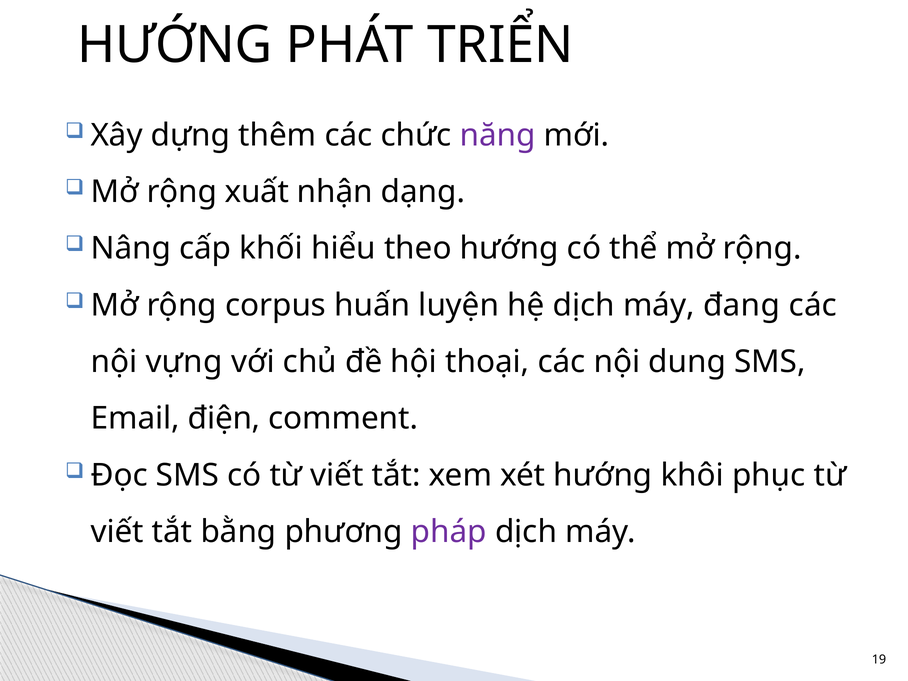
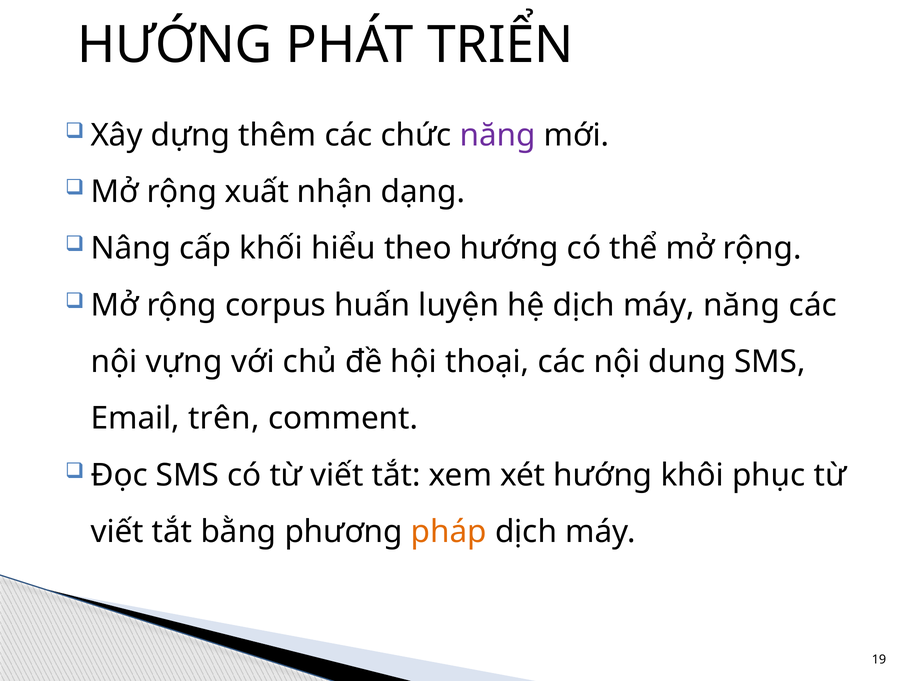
máy đang: đang -> năng (741, 305)
điện: điện -> trên (224, 419)
pháp colour: purple -> orange (449, 532)
